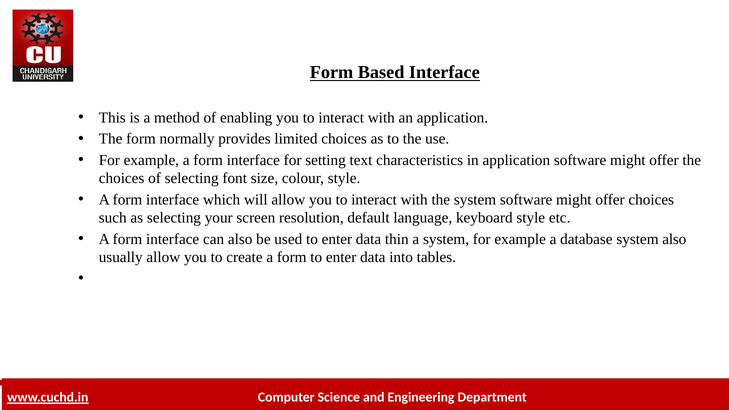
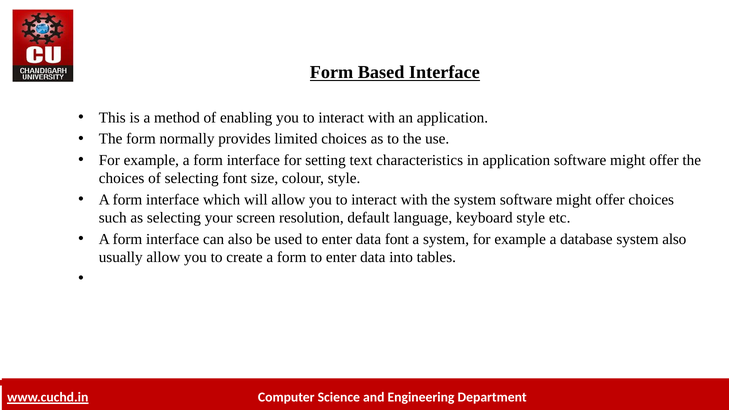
data thin: thin -> font (397, 239)
